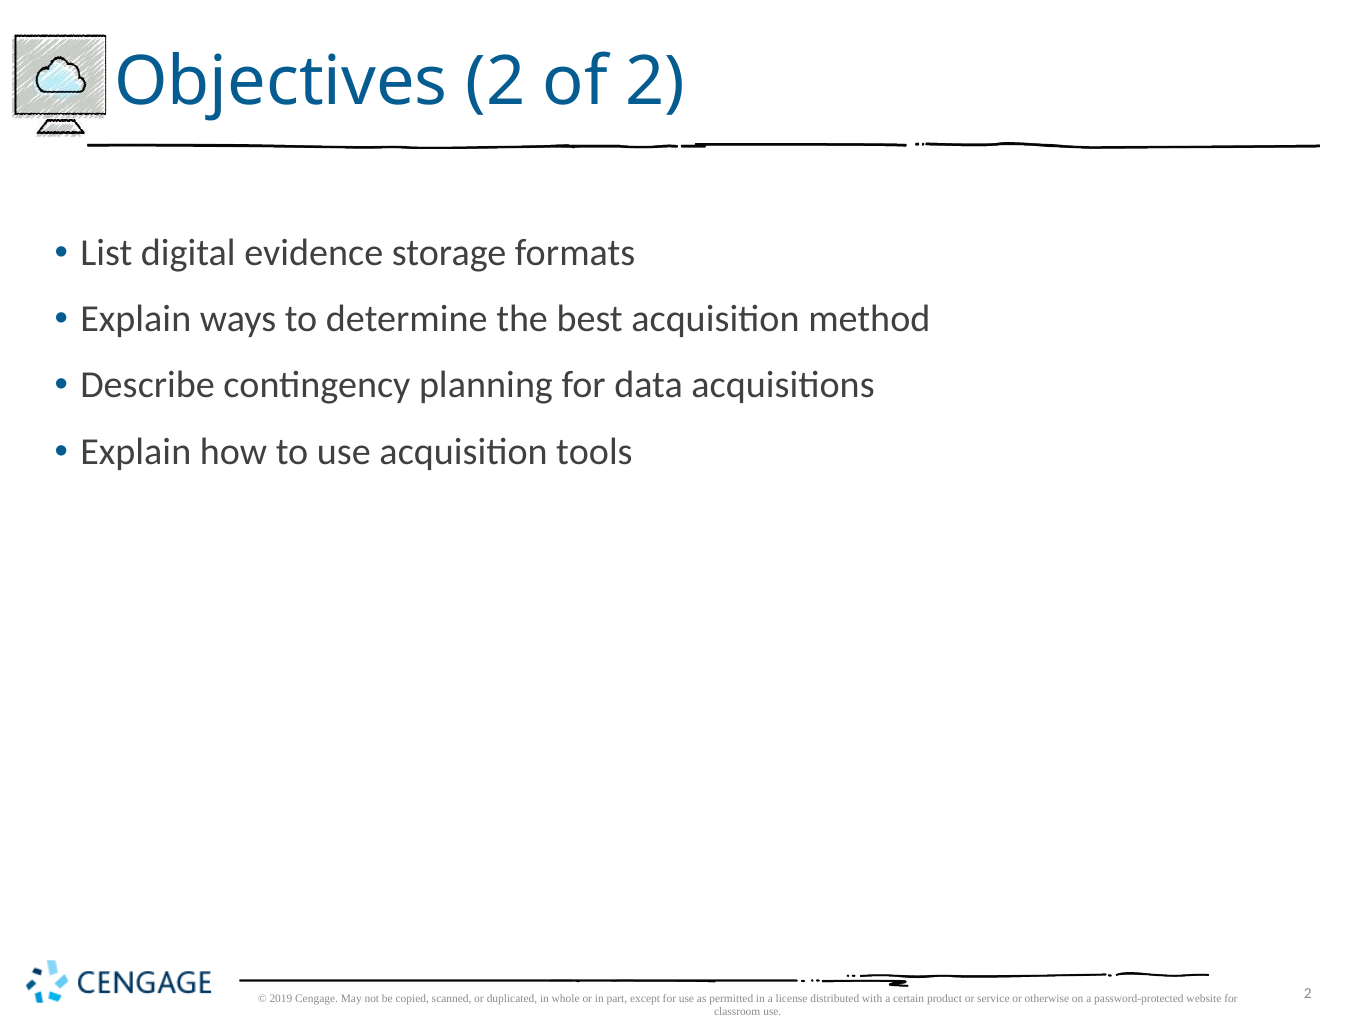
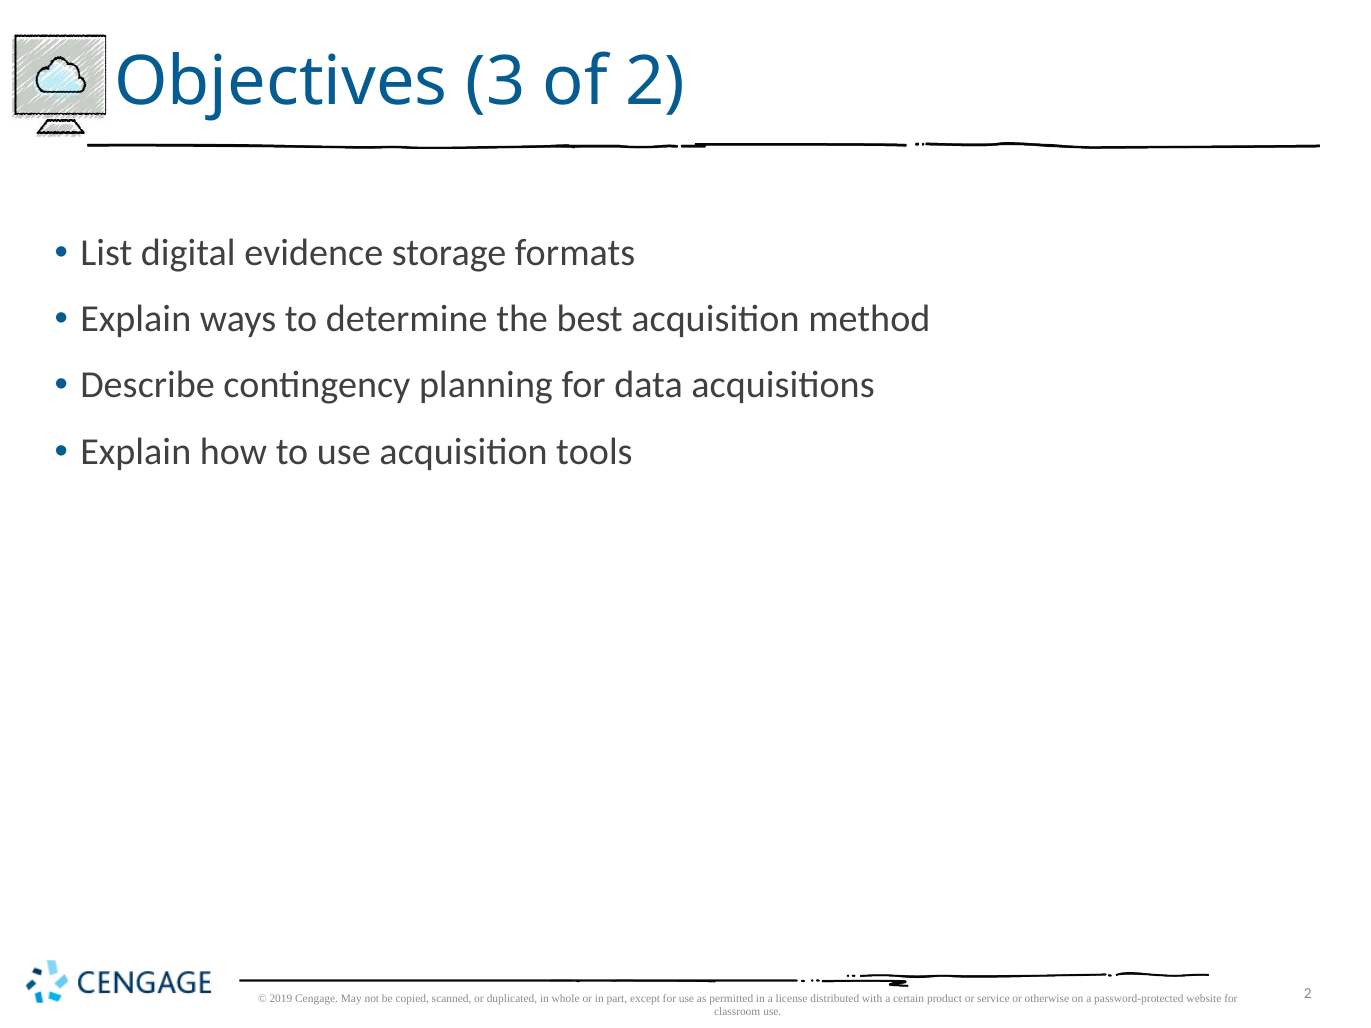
Objectives 2: 2 -> 3 (495, 81)
